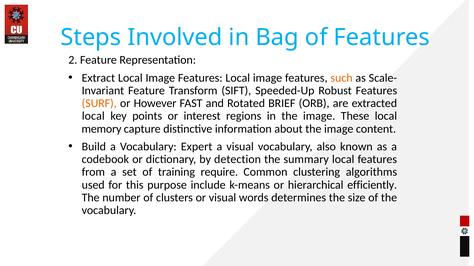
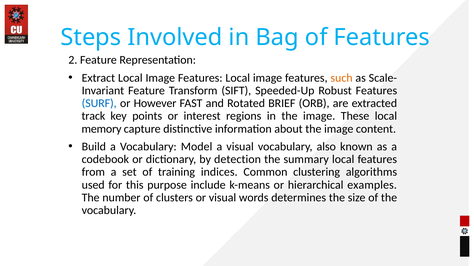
SURF colour: orange -> blue (99, 104)
local: local -> track (93, 116)
Expert: Expert -> Model (197, 147)
require: require -> indices (219, 172)
efficiently: efficiently -> examples (372, 185)
